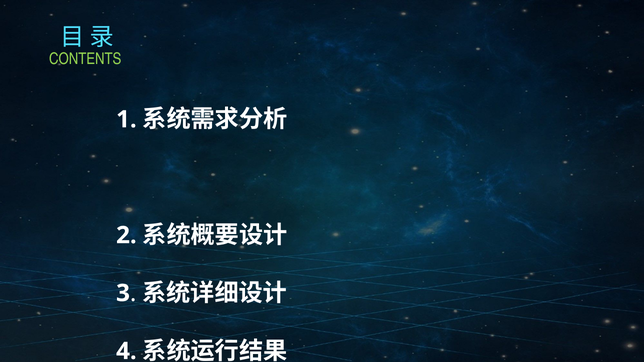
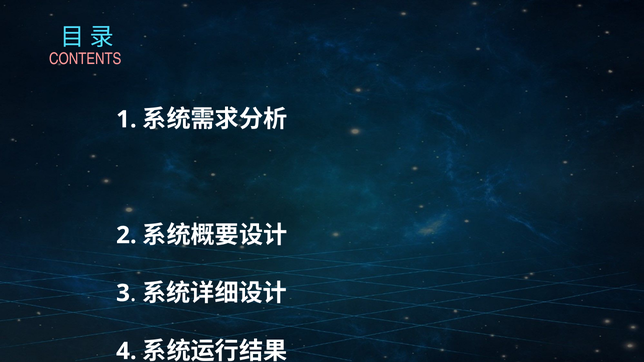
CONTENTS colour: light green -> pink (85, 59)
